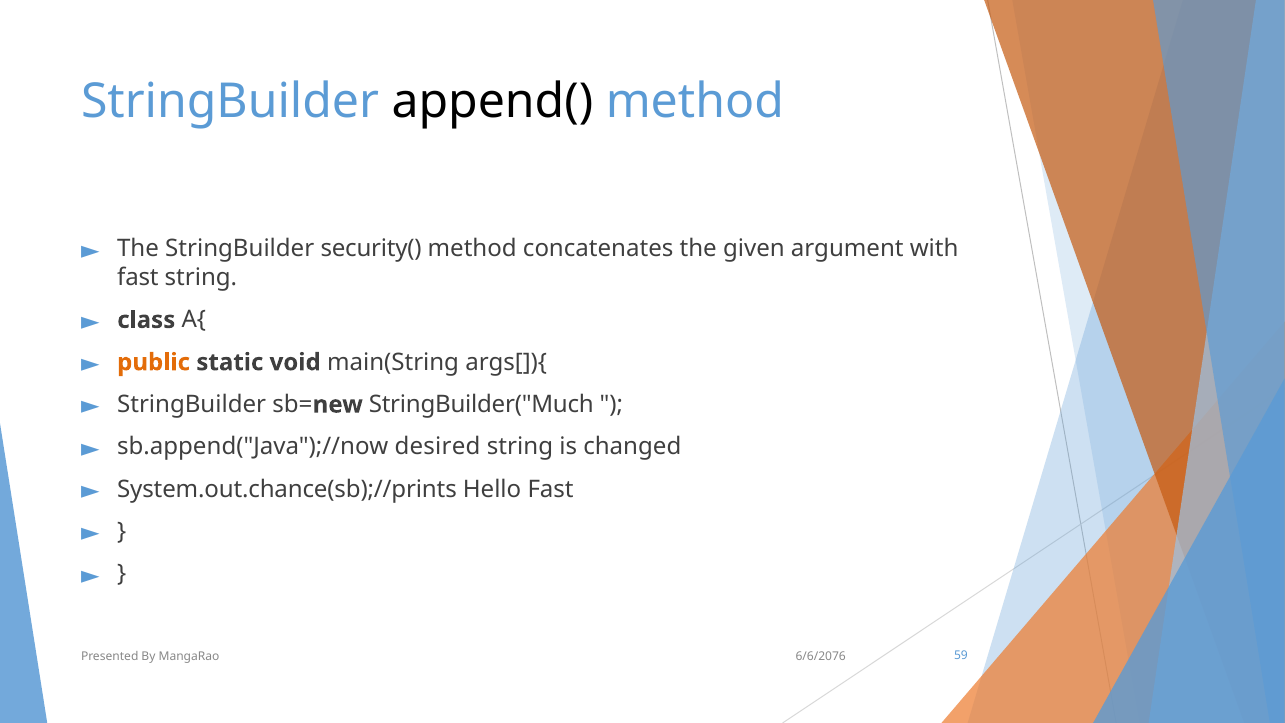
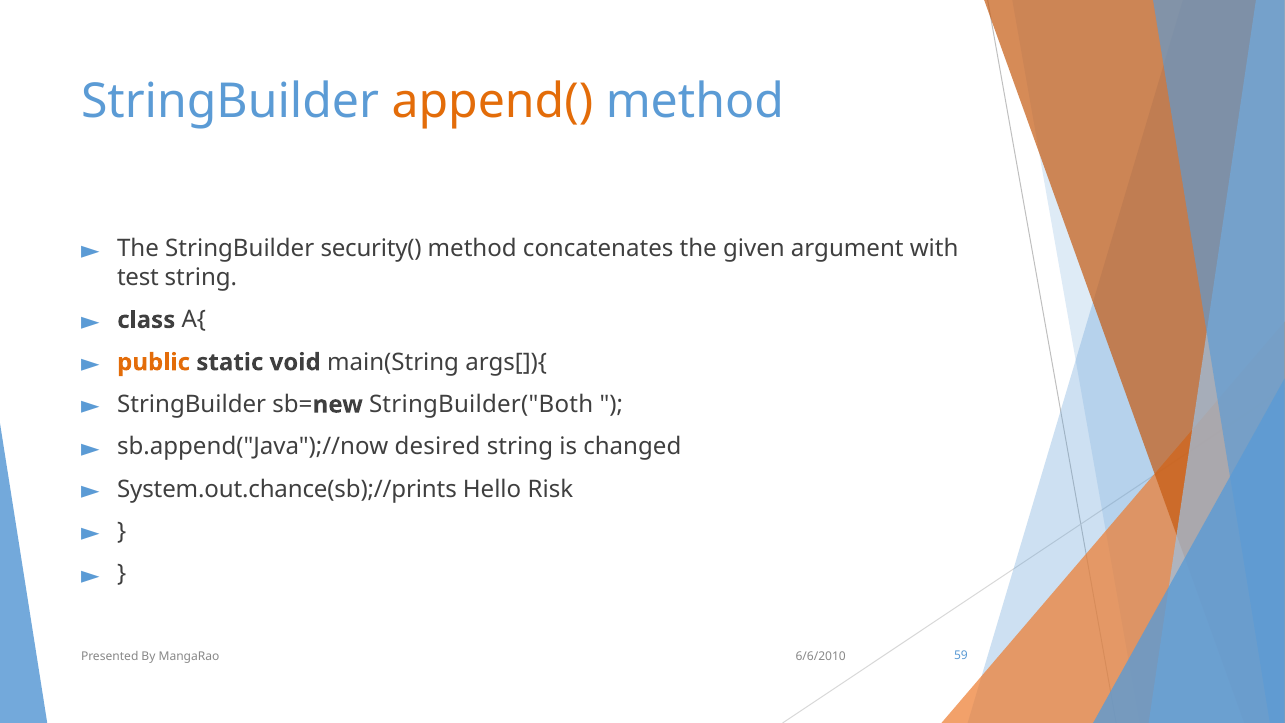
append( colour: black -> orange (492, 101)
fast: fast -> test (138, 278)
StringBuilder("Much: StringBuilder("Much -> StringBuilder("Both (481, 405)
Hello Fast: Fast -> Risk (550, 489)
6/6/2076: 6/6/2076 -> 6/6/2010 (821, 657)
